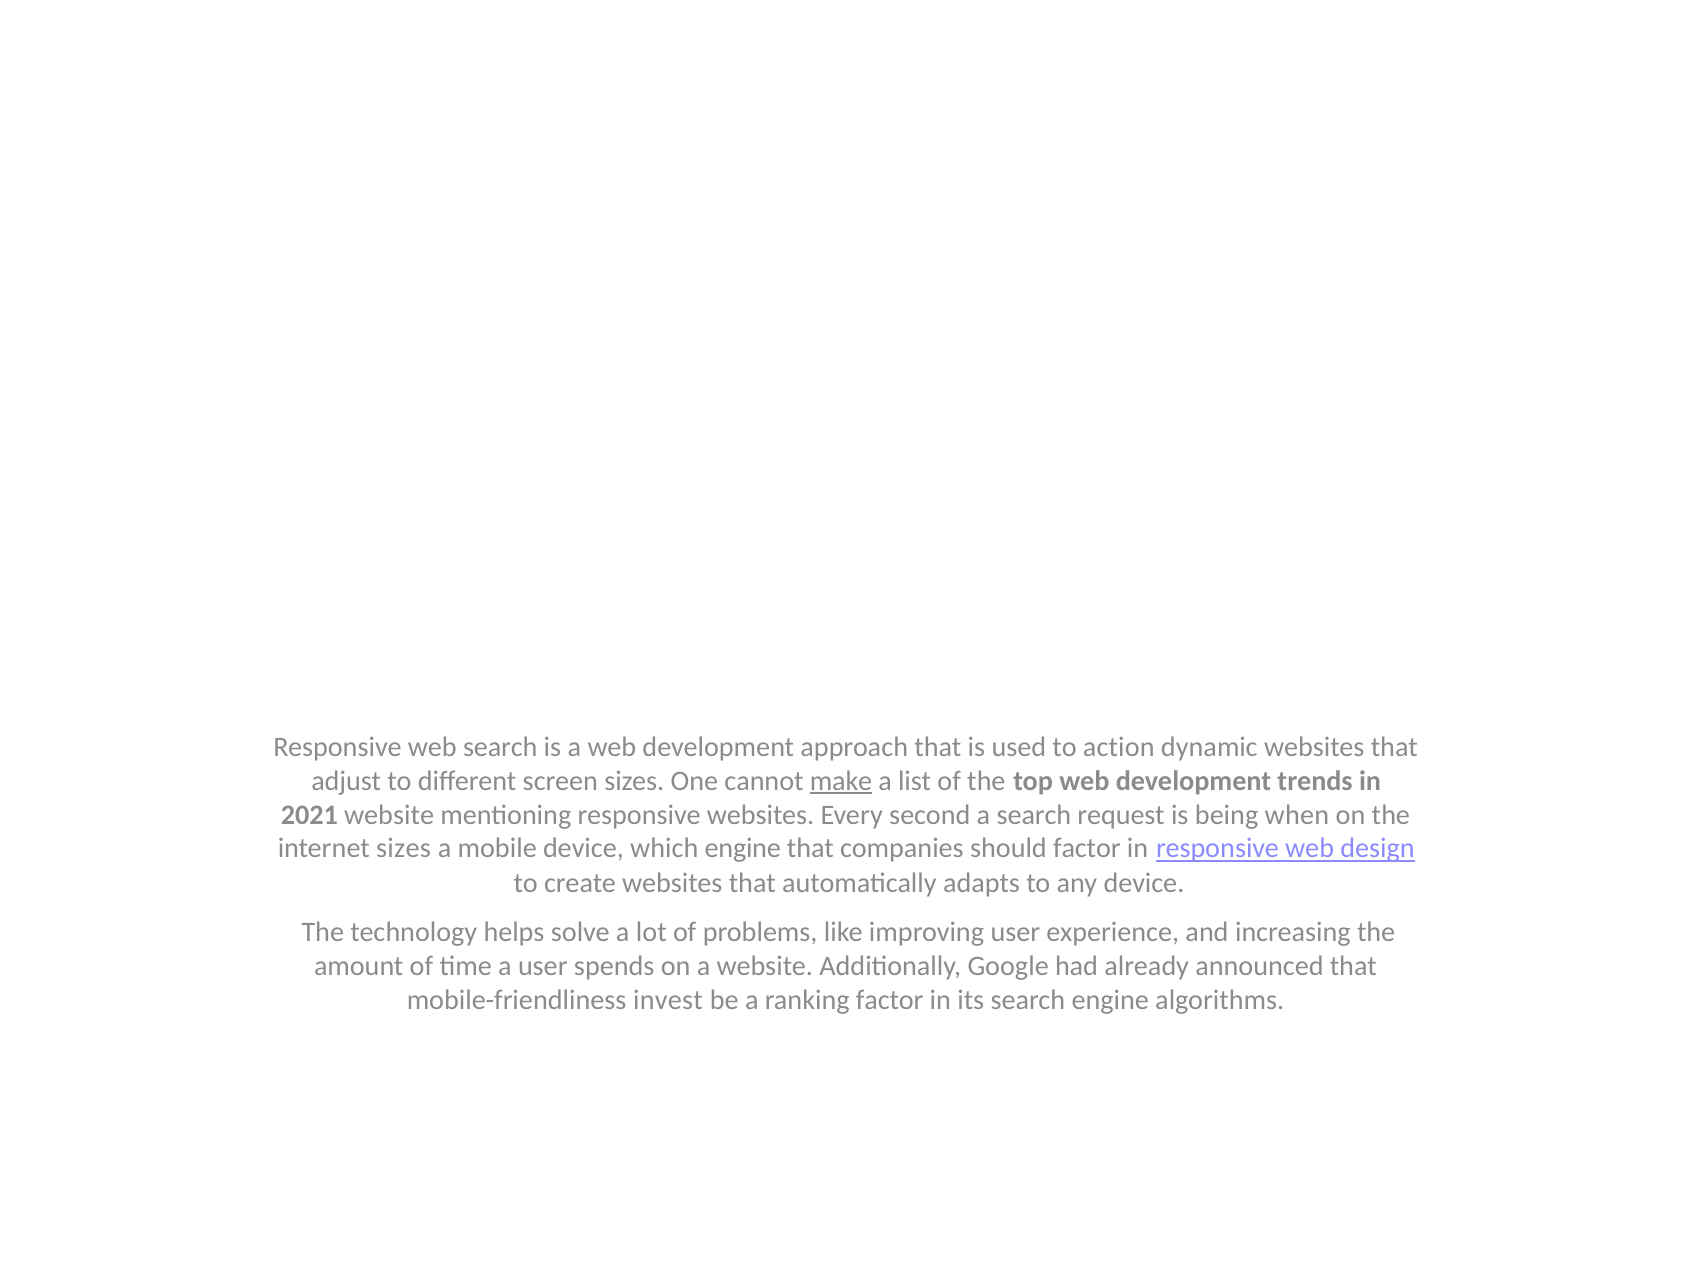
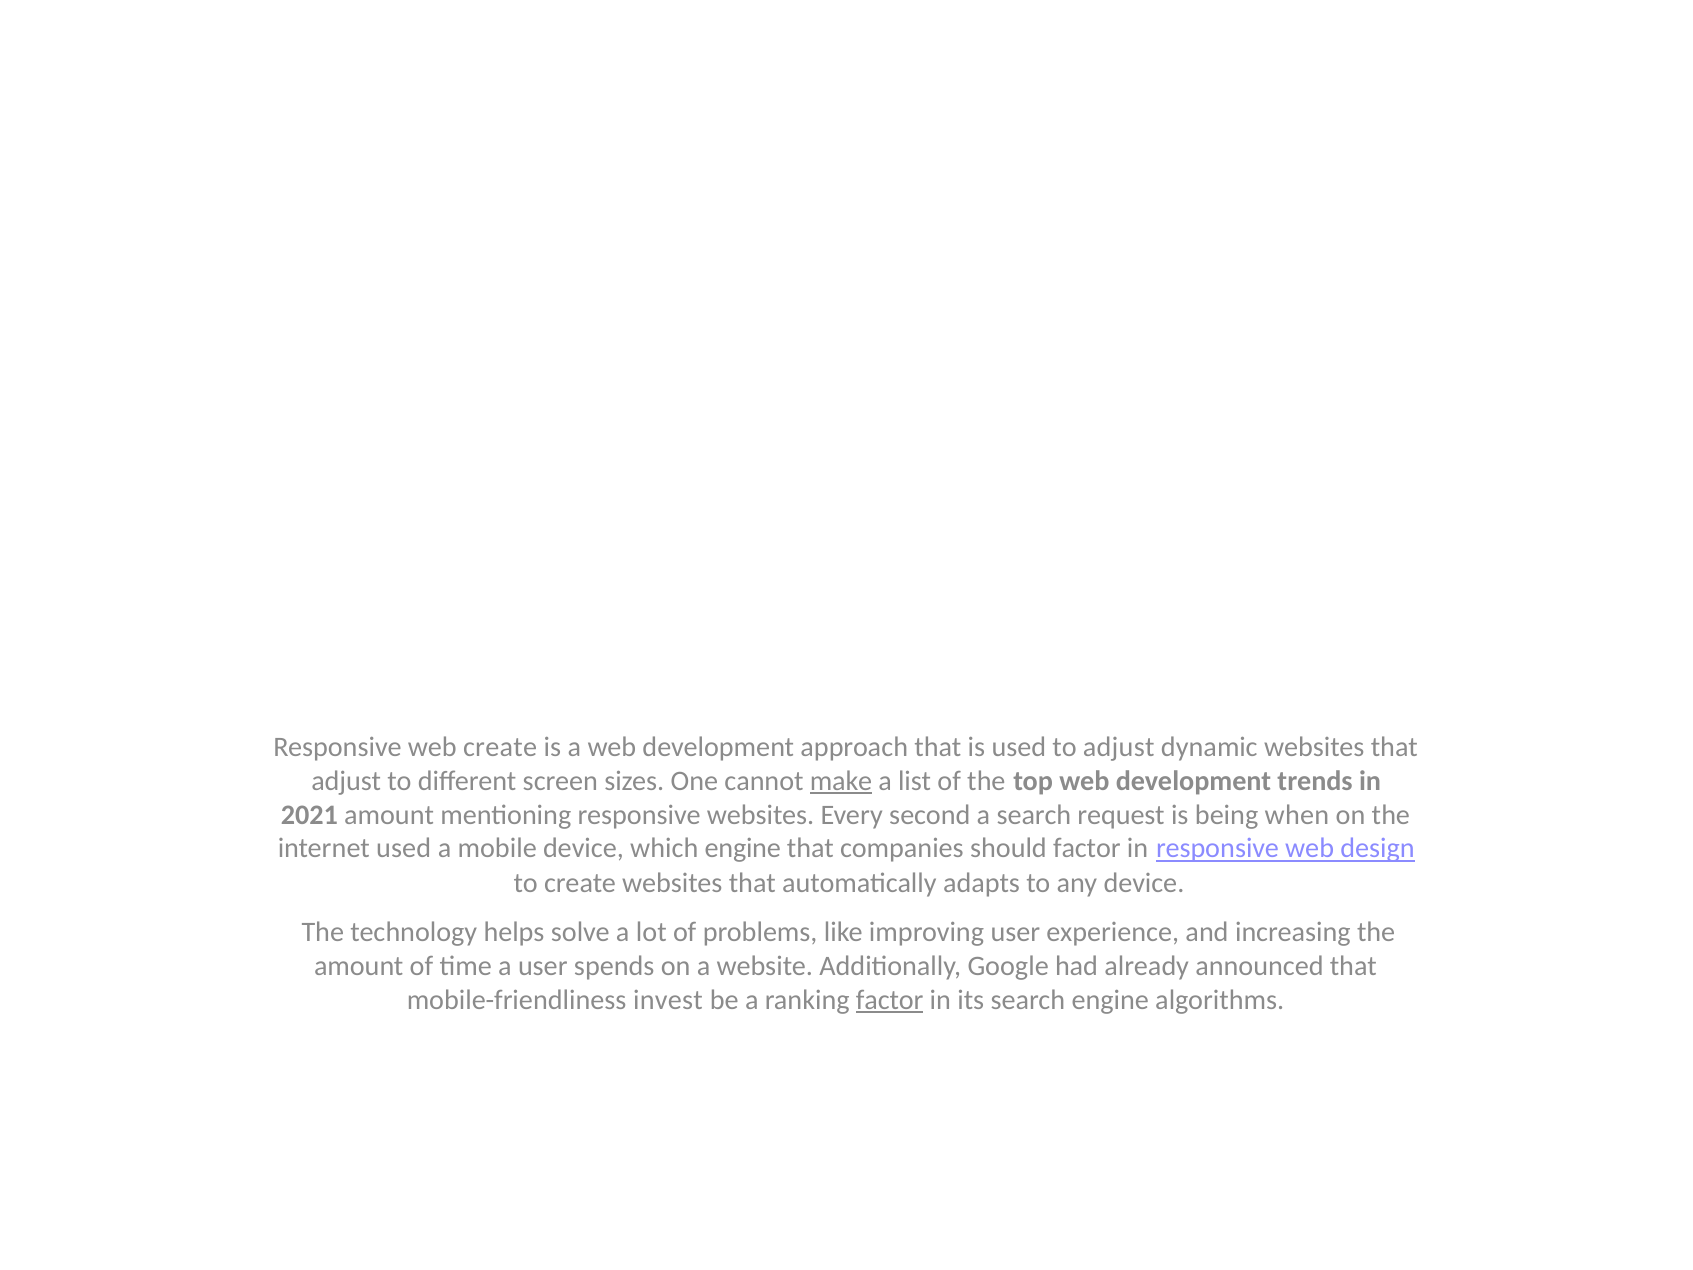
web search: search -> create (500, 747)
to action: action -> adjust (1119, 747)
2021 website: website -> amount (389, 815)
internet sizes: sizes -> used (404, 848)
factor underline: none -> present (890, 999)
